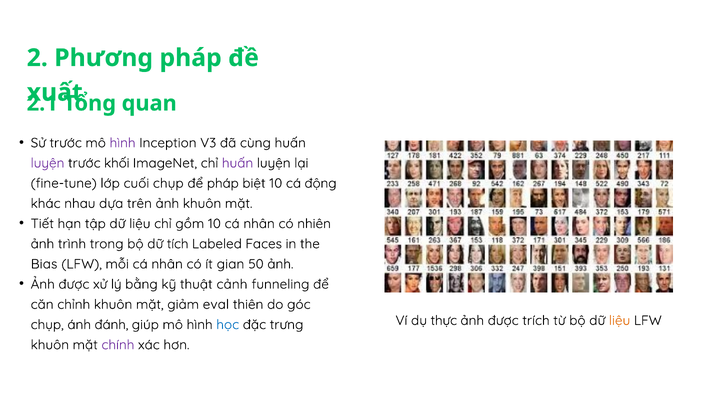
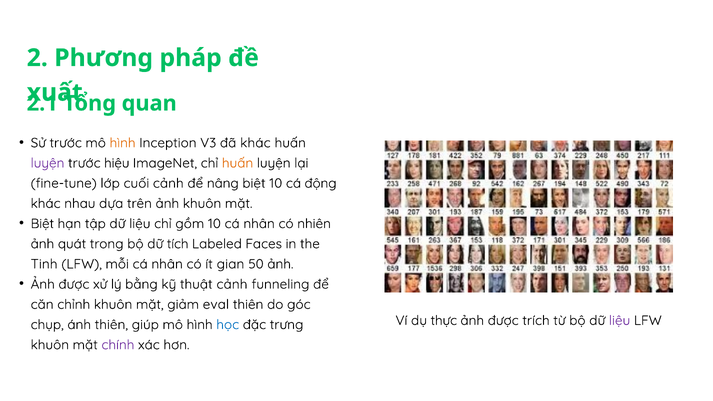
hình colour: purple -> orange (123, 143)
đã cùng: cùng -> khác (255, 143)
khối: khối -> hiệu (117, 163)
huấn colour: purple -> orange (238, 163)
cuối chụp: chụp -> cảnh (168, 183)
để pháp: pháp -> nâng (223, 183)
Tiết: Tiết -> Biệt (42, 224)
trình: trình -> quát (72, 244)
Bias: Bias -> Tinh (44, 264)
liệu colour: orange -> purple (620, 321)
ánh đánh: đánh -> thiên (111, 325)
